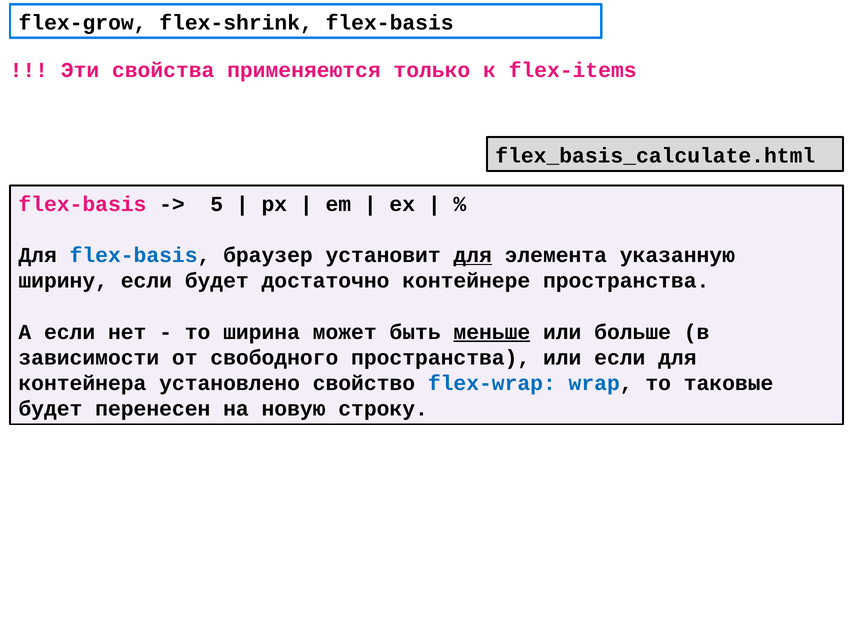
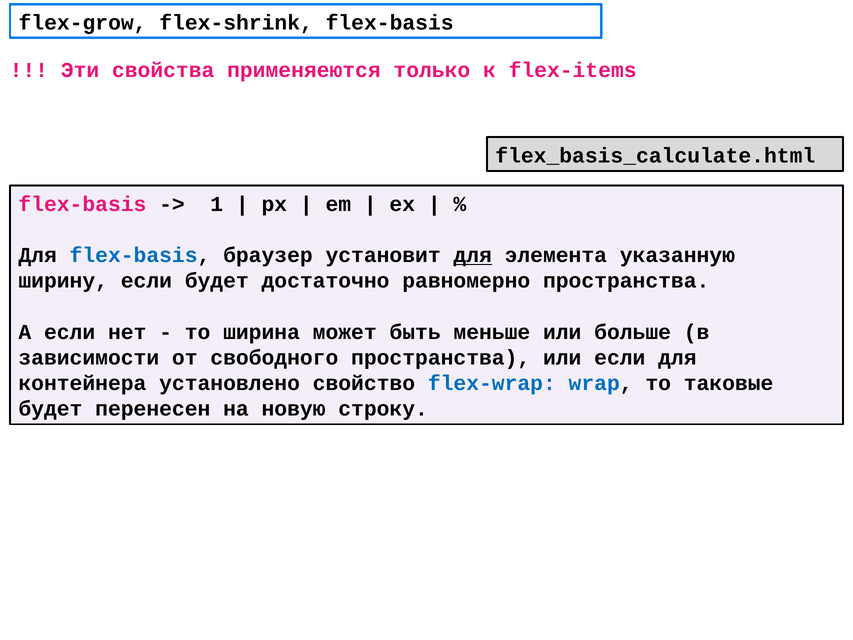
5: 5 -> 1 (217, 204)
контейнере: контейнере -> равномерно (466, 281)
меньше underline: present -> none (492, 332)
